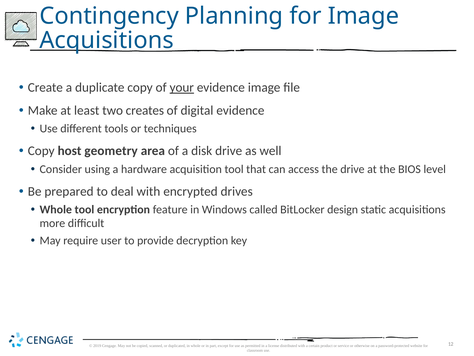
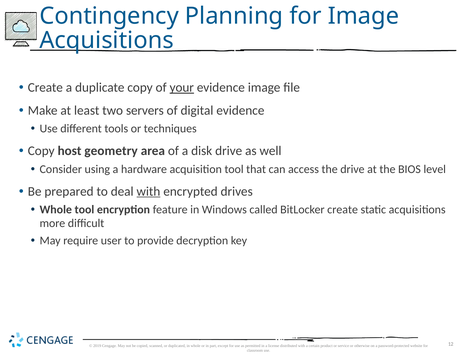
creates: creates -> servers (145, 110)
with underline: none -> present (148, 191)
BitLocker design: design -> create (343, 209)
